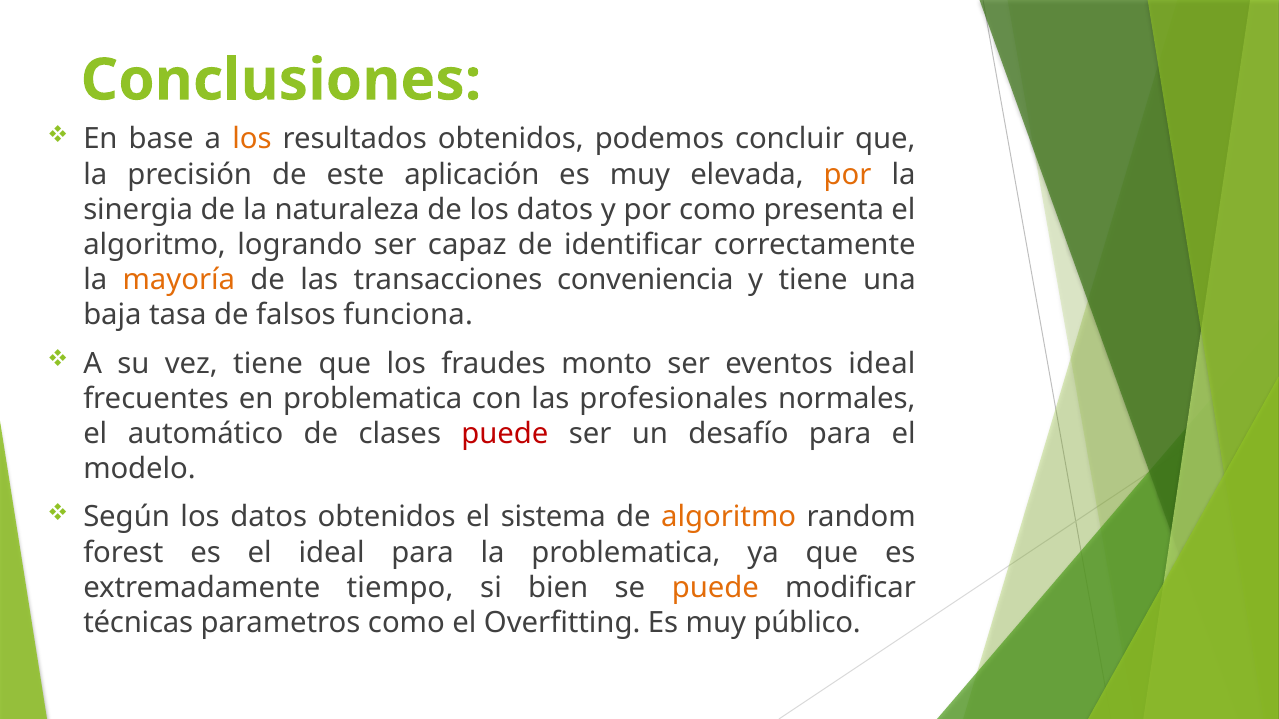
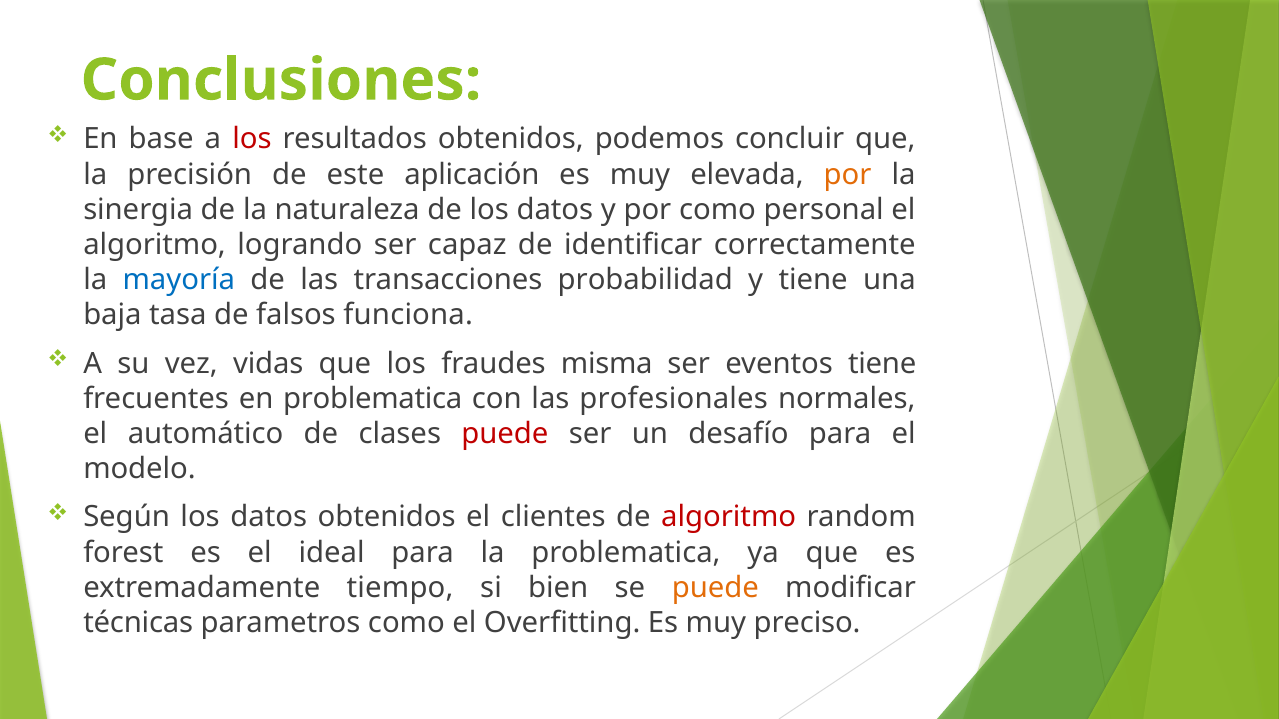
los colour: orange -> red (252, 139)
presenta: presenta -> personal (824, 210)
mayoría colour: orange -> blue (179, 280)
conveniencia: conveniencia -> probabilidad (645, 280)
vez tiene: tiene -> vidas (268, 364)
monto: monto -> misma (607, 364)
eventos ideal: ideal -> tiene (882, 364)
sistema: sistema -> clientes (553, 518)
algoritmo colour: orange -> red (729, 518)
público: público -> preciso (807, 623)
